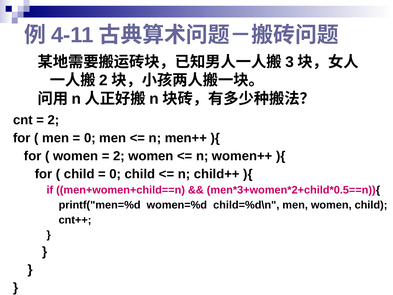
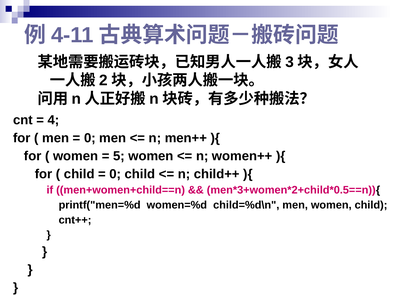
2: 2 -> 4 (53, 120)
2: 2 -> 5 (119, 156)
